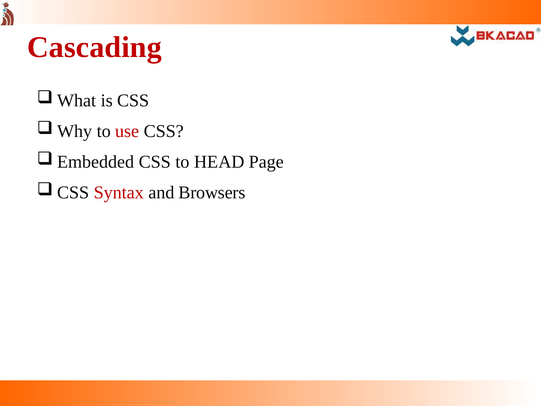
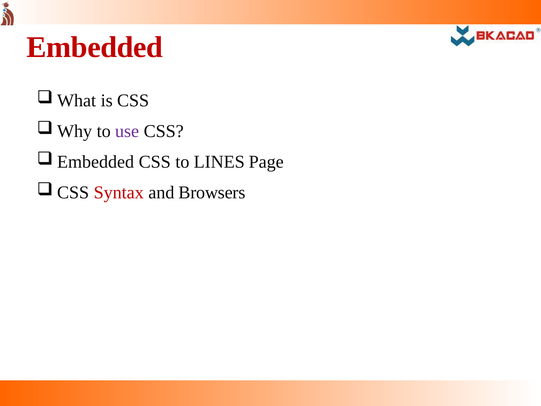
Cascading: Cascading -> Embedded (95, 47)
use colour: red -> purple (127, 131)
HEAD: HEAD -> LINES (219, 162)
